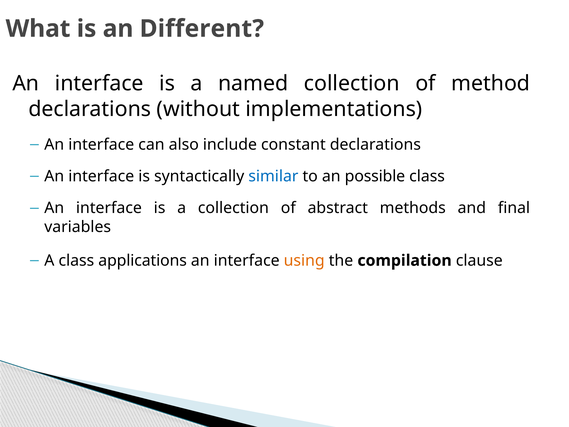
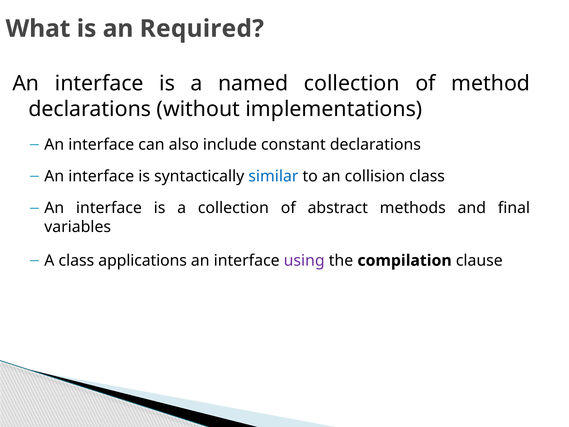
Different: Different -> Required (202, 29)
possible: possible -> collision (375, 176)
using colour: orange -> purple (304, 260)
